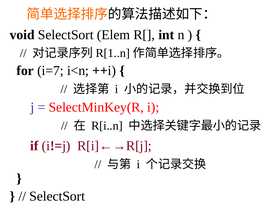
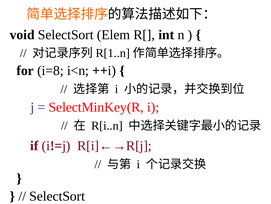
i=7: i=7 -> i=8 (50, 70)
